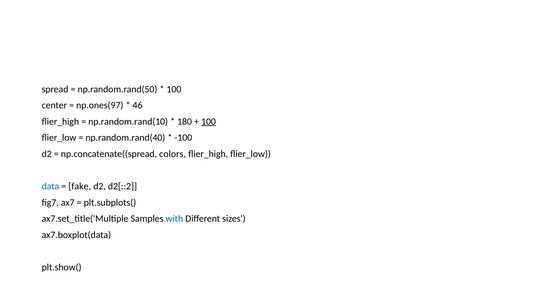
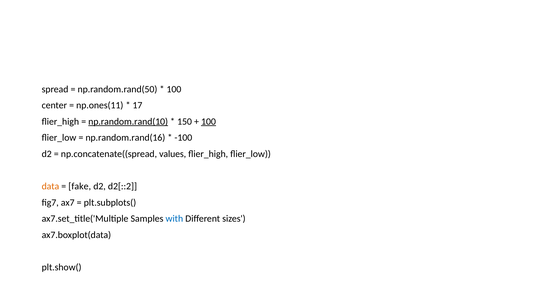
np.ones(97: np.ones(97 -> np.ones(11 (100, 105)
46: 46 -> 17 (137, 105)
np.random.rand(10 underline: none -> present (128, 121)
180: 180 -> 150 (185, 121)
np.random.rand(40: np.random.rand(40 -> np.random.rand(16 (125, 138)
colors: colors -> values (173, 154)
data colour: blue -> orange (50, 186)
